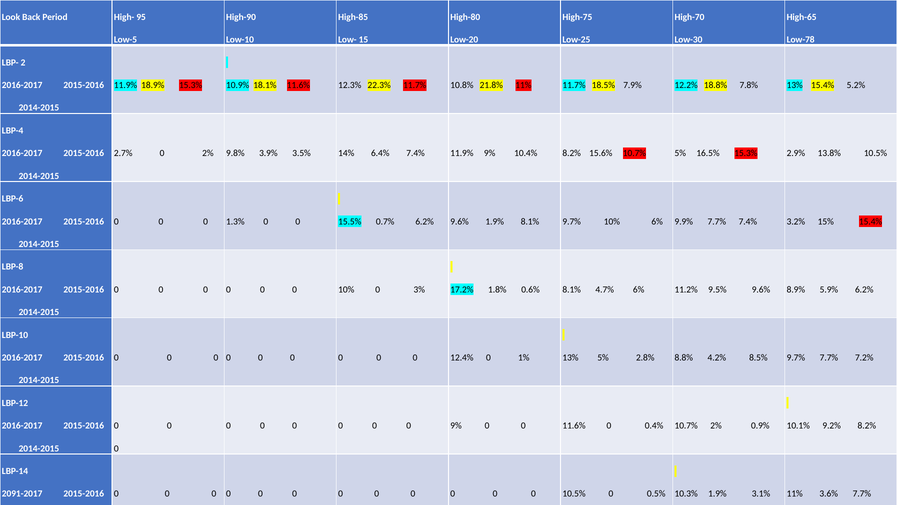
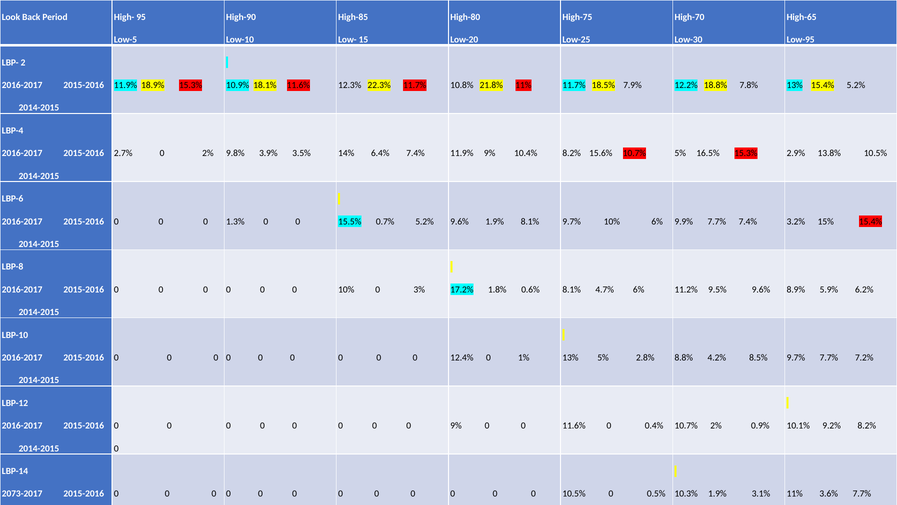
Low-78: Low-78 -> Low-95 (801, 40)
0.7% 6.2%: 6.2% -> 5.2% (425, 221)
2091-2017: 2091-2017 -> 2073-2017 (22, 493)
